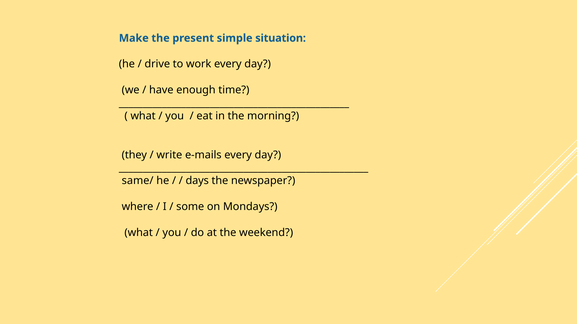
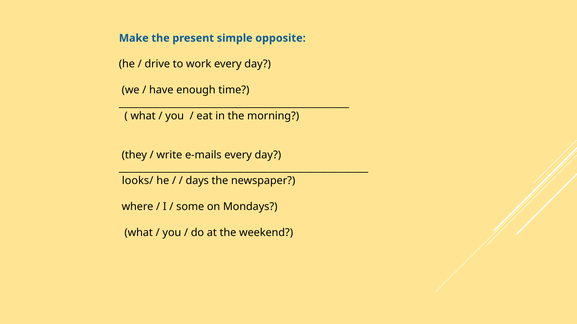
situation: situation -> opposite (281, 38)
same/: same/ -> looks/ (138, 181)
